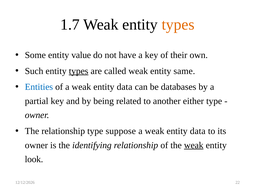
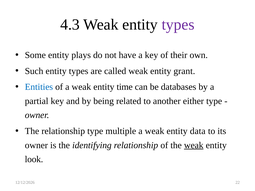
1.7: 1.7 -> 4.3 (70, 25)
types colour: orange -> purple (178, 25)
value: value -> plays (81, 55)
types underline: present -> none (79, 71)
same: same -> grant (184, 71)
data: data -> time (125, 87)
suppose: suppose -> multiple (121, 131)
